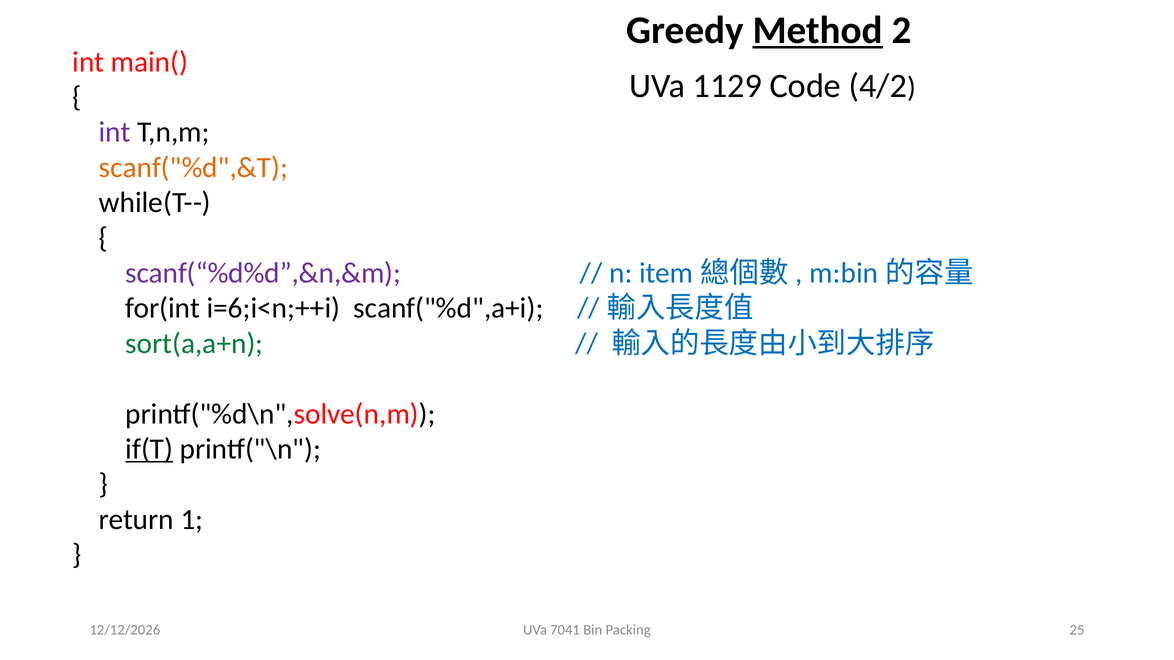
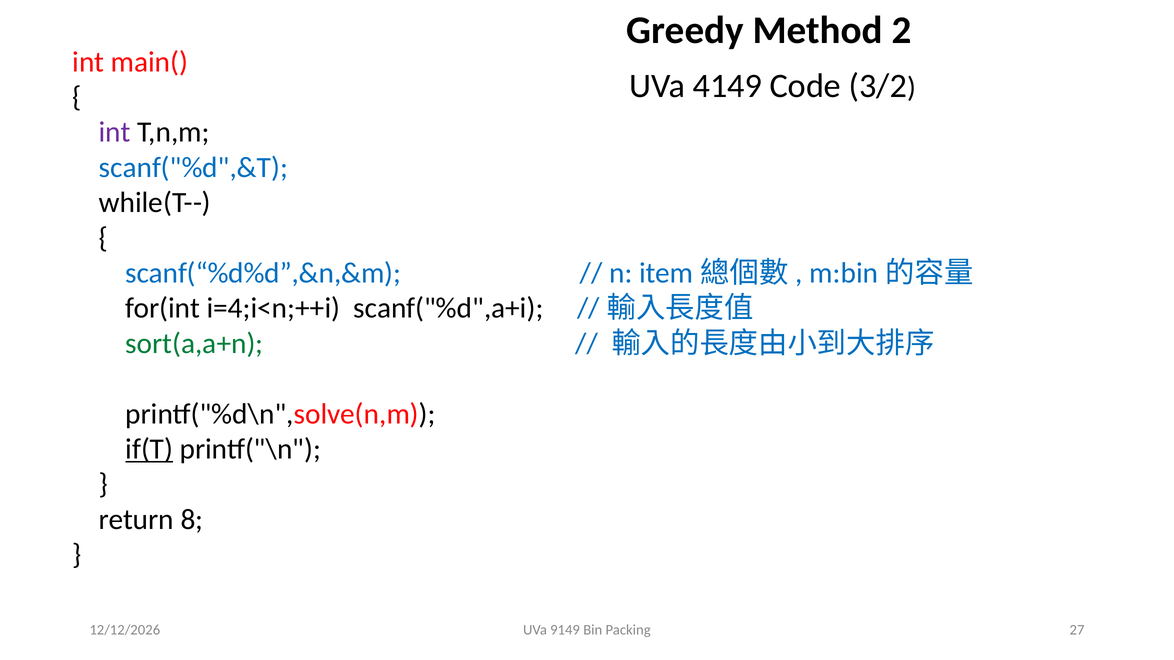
Method underline: present -> none (818, 31)
1129: 1129 -> 4149 (727, 86)
4/2: 4/2 -> 3/2 (878, 86)
scanf("%d",&T colour: orange -> blue (193, 168)
scanf(“%d%d”,&n,&m colour: purple -> blue (263, 273)
i=6;i<n;++i: i=6;i<n;++i -> i=4;i<n;++i (273, 308)
1: 1 -> 8 (192, 520)
7041: 7041 -> 9149 (565, 631)
25: 25 -> 27 (1077, 631)
